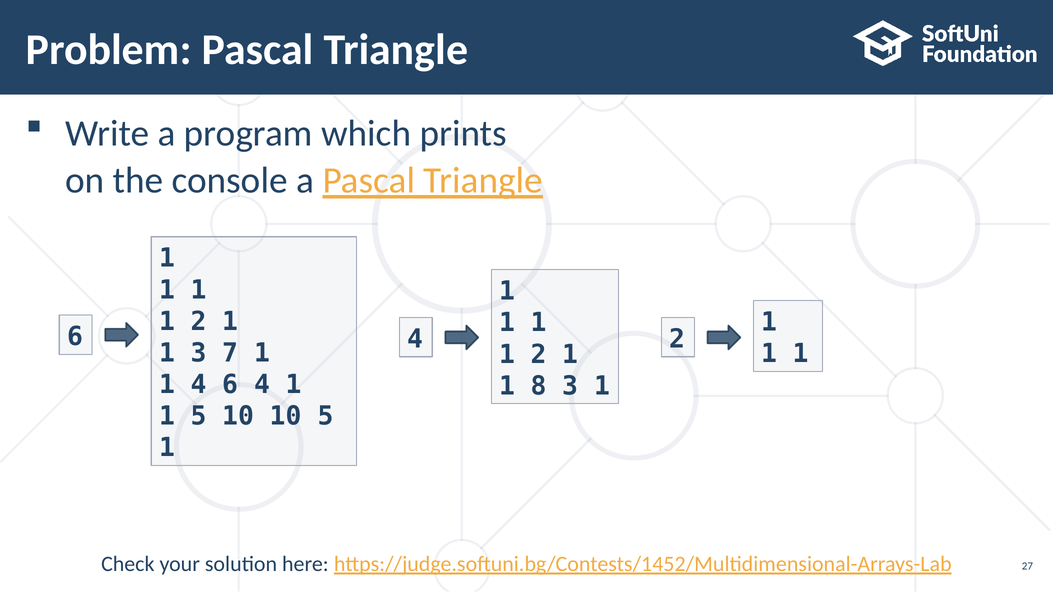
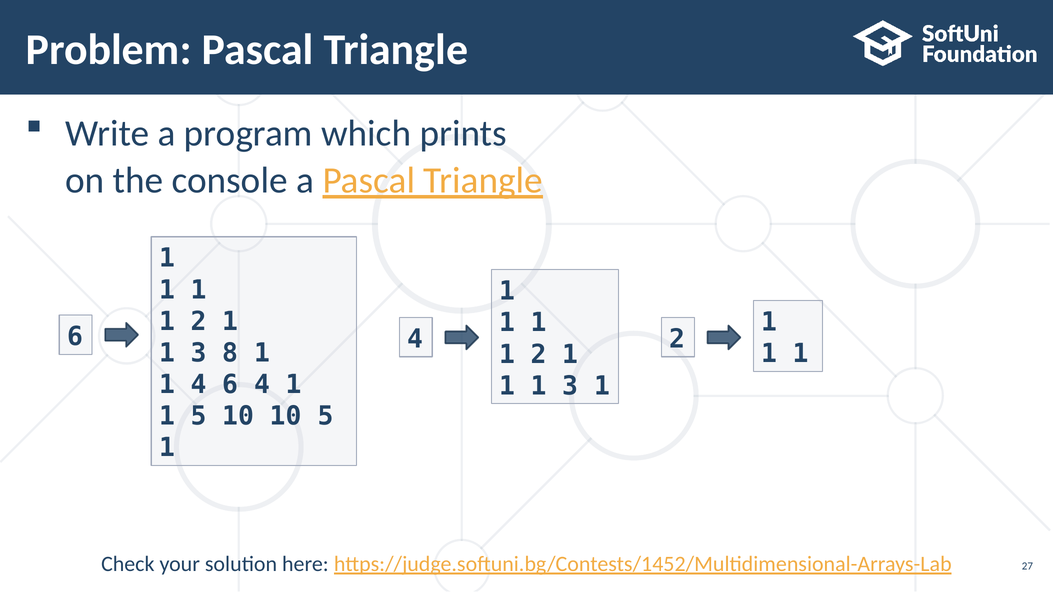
7: 7 -> 8 (230, 353)
8: 8 -> 1 (539, 386)
